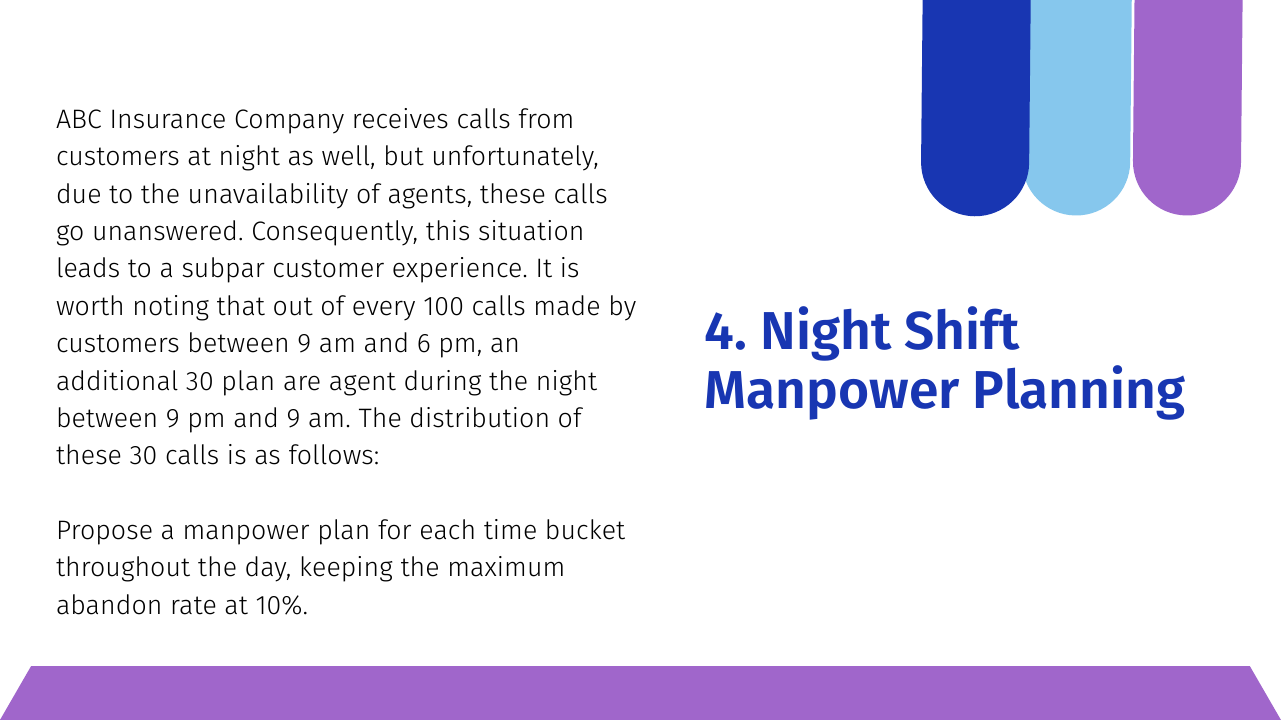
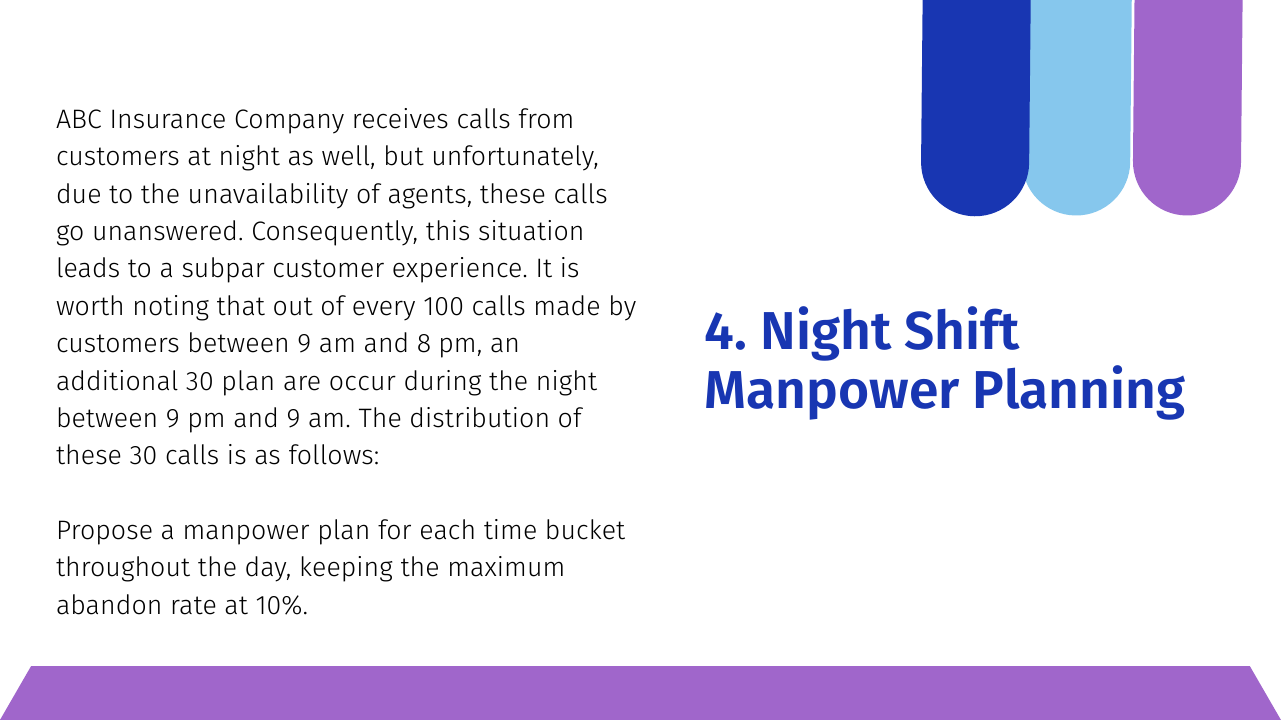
6: 6 -> 8 (424, 344)
agent: agent -> occur (362, 382)
